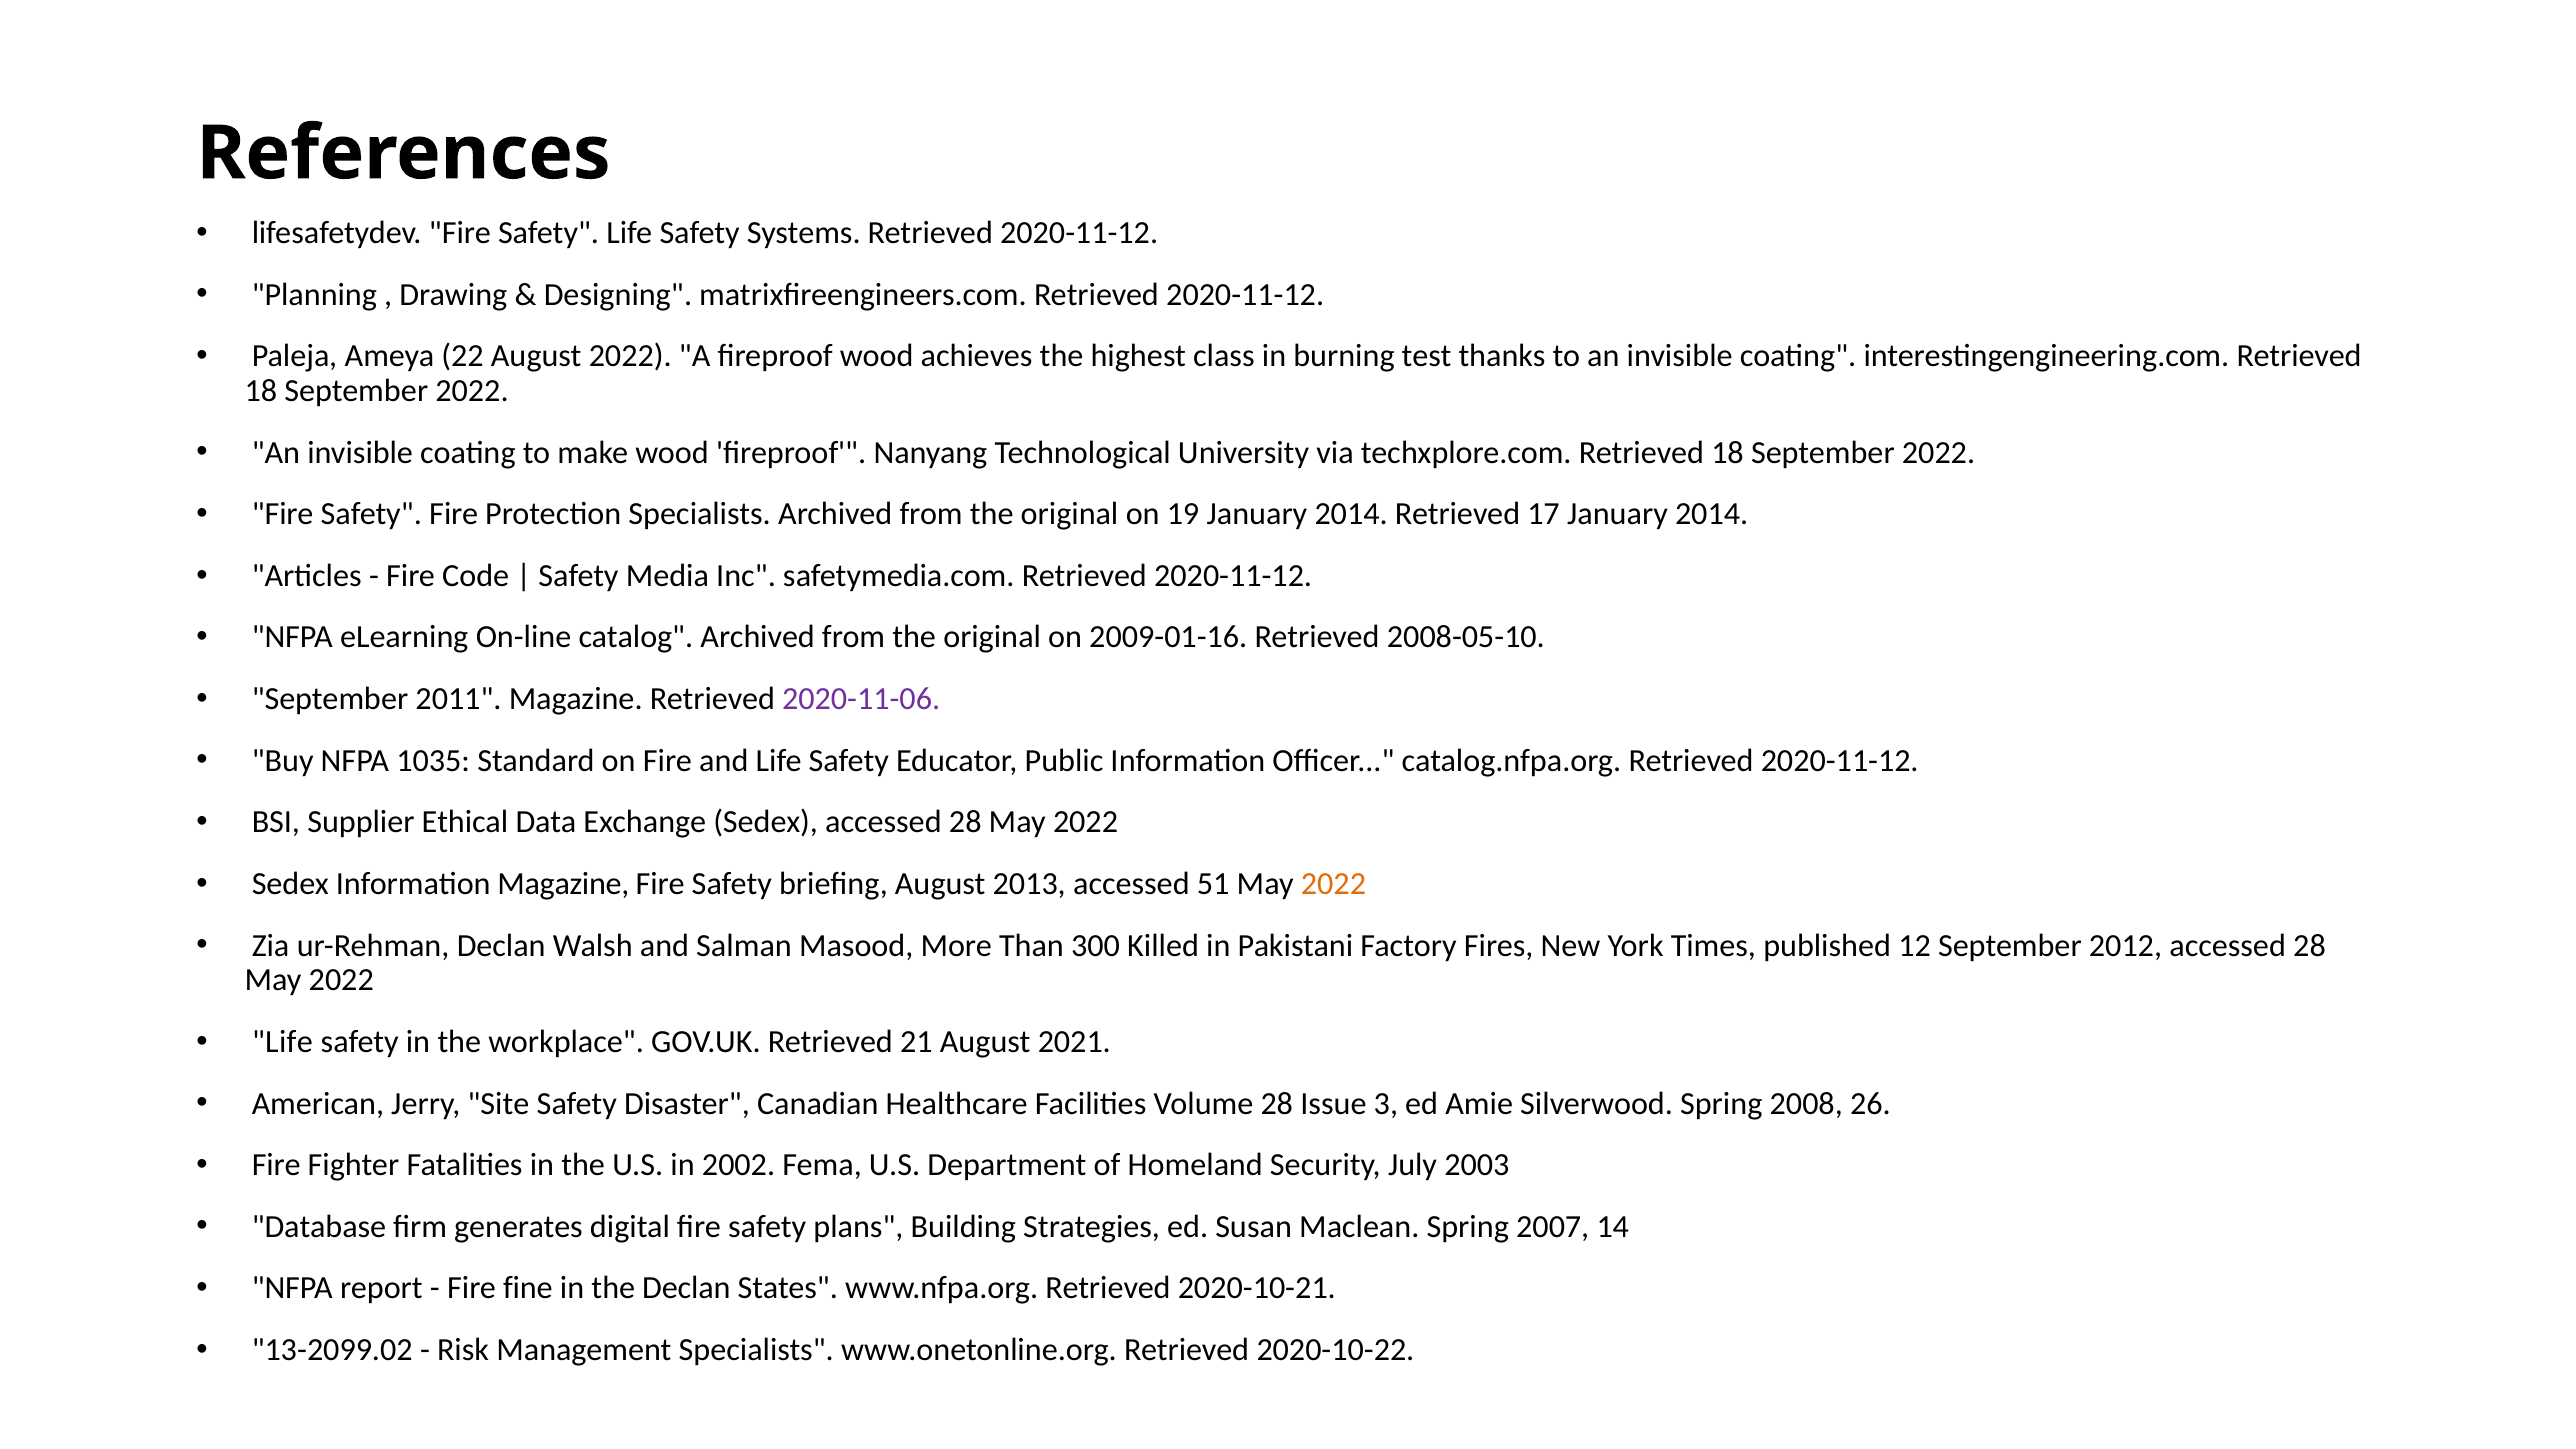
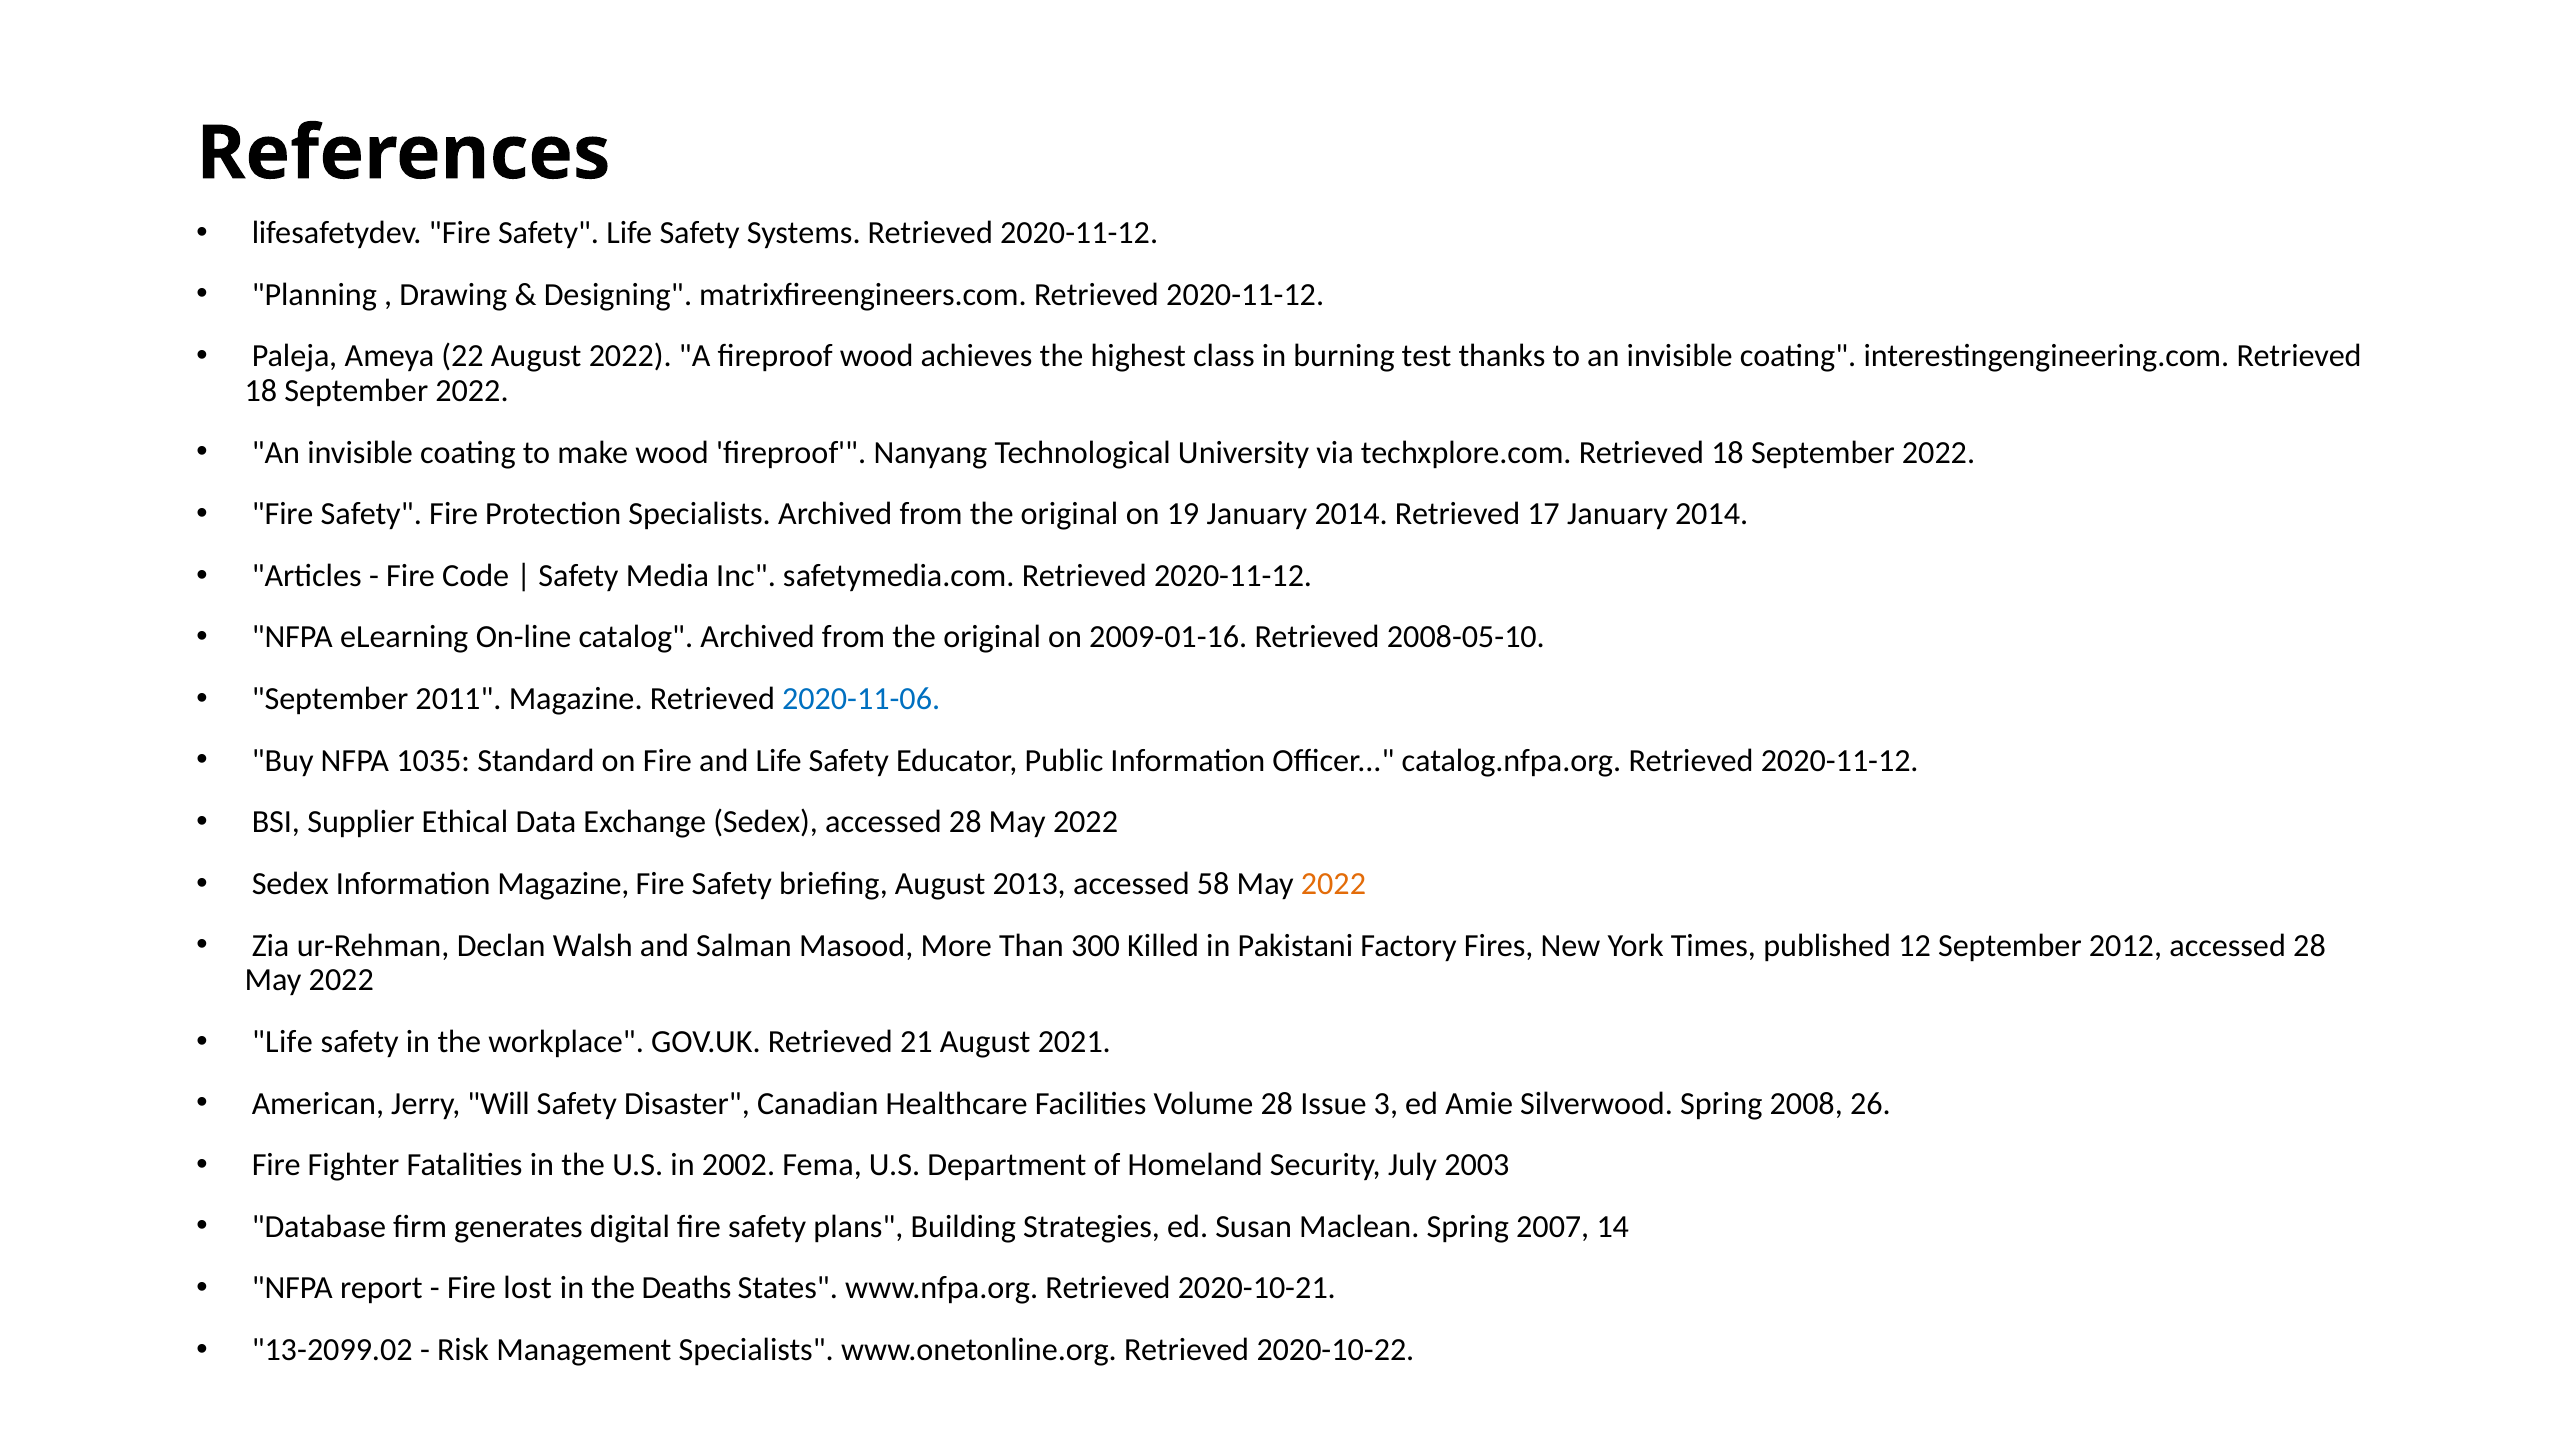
2020-11-06 colour: purple -> blue (861, 699)
51: 51 -> 58 (1213, 884)
Site: Site -> Will (499, 1103)
fine: fine -> lost (528, 1288)
the Declan: Declan -> Deaths (686, 1288)
